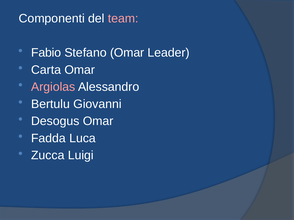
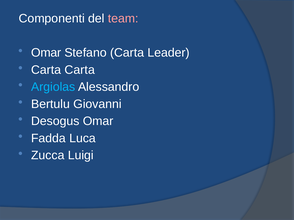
Fabio: Fabio -> Omar (46, 53)
Stefano Omar: Omar -> Carta (127, 53)
Carta Omar: Omar -> Carta (80, 70)
Argiolas colour: pink -> light blue (53, 87)
